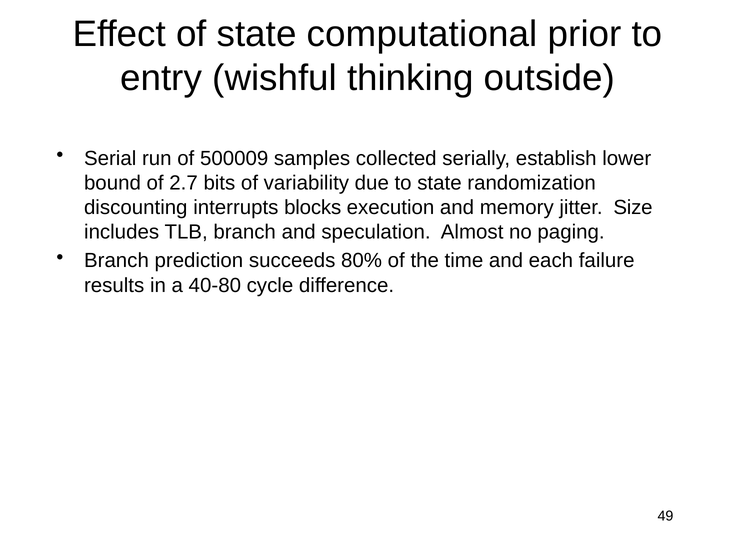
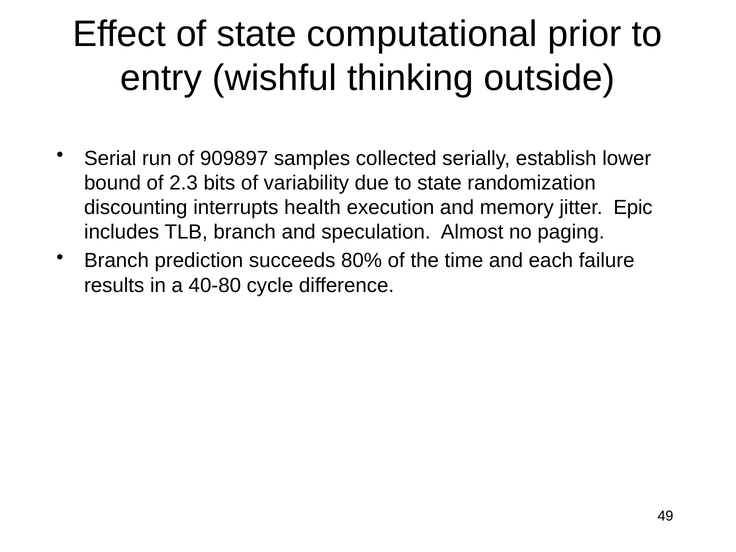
500009: 500009 -> 909897 (234, 158)
2.7: 2.7 -> 2.3 (184, 183)
blocks: blocks -> health (313, 208)
Size: Size -> Epic (633, 208)
